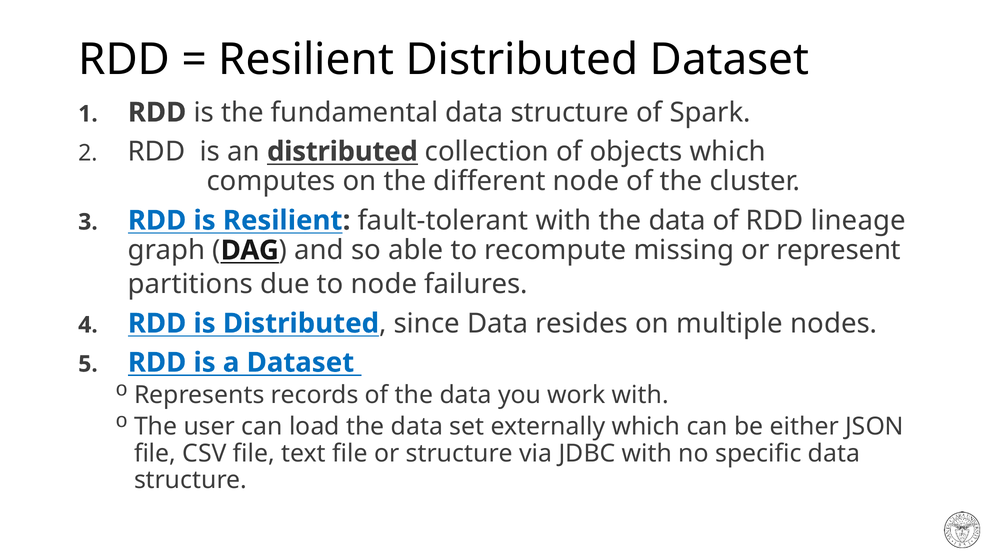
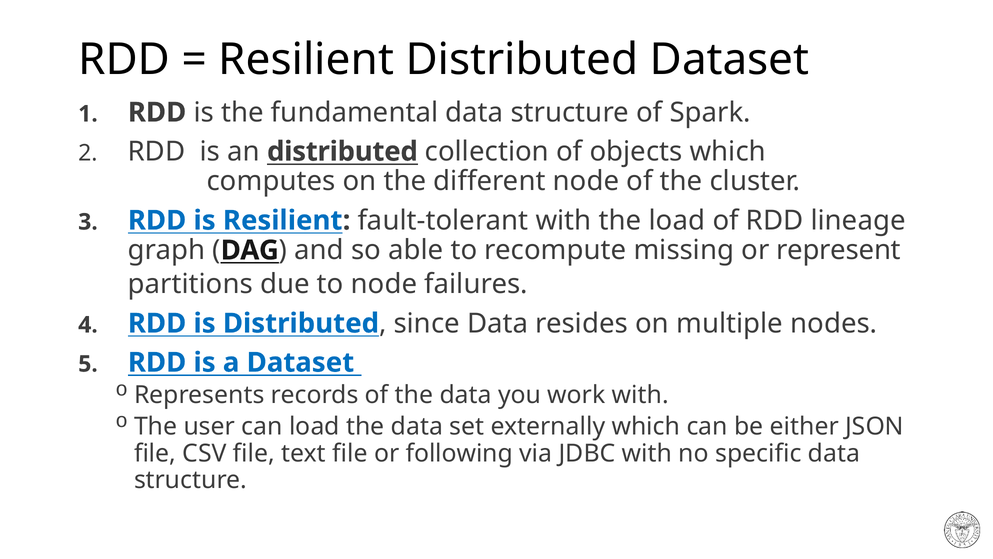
with the data: data -> load (677, 220)
or structure: structure -> following (459, 453)
